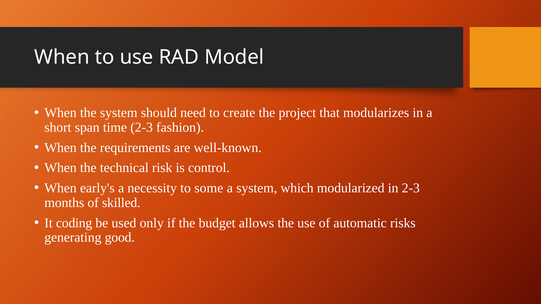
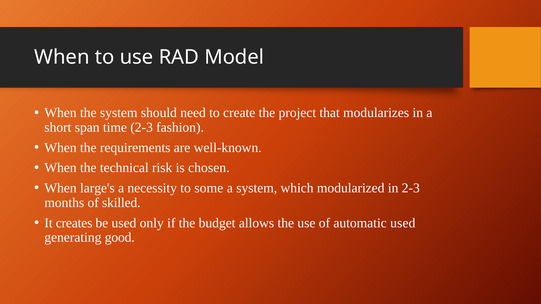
control: control -> chosen (209, 168)
early's: early's -> large's (97, 188)
coding: coding -> creates (74, 223)
automatic risks: risks -> used (403, 223)
